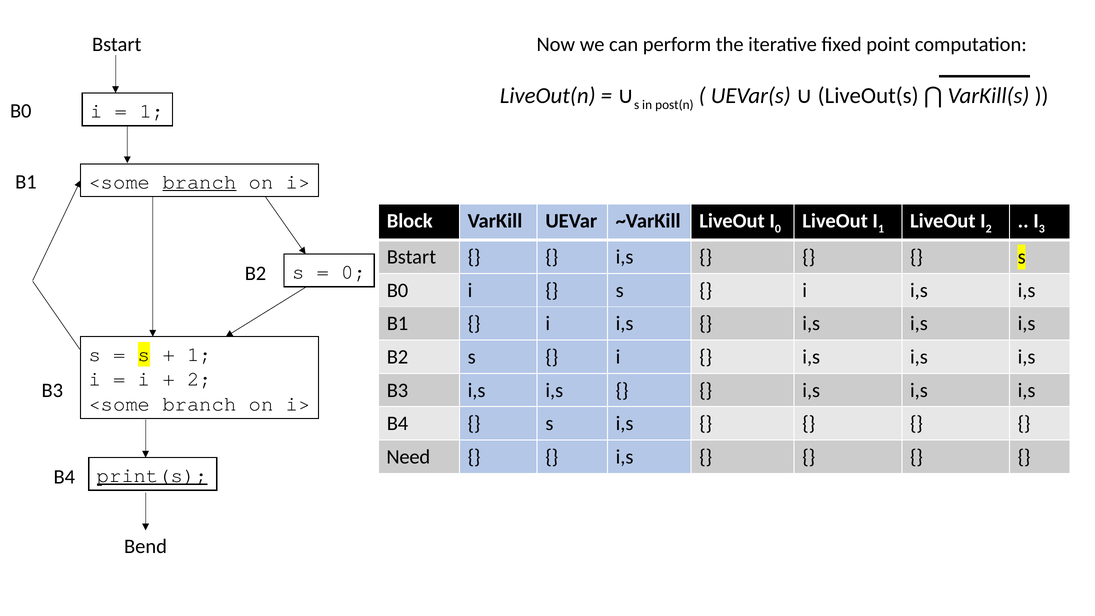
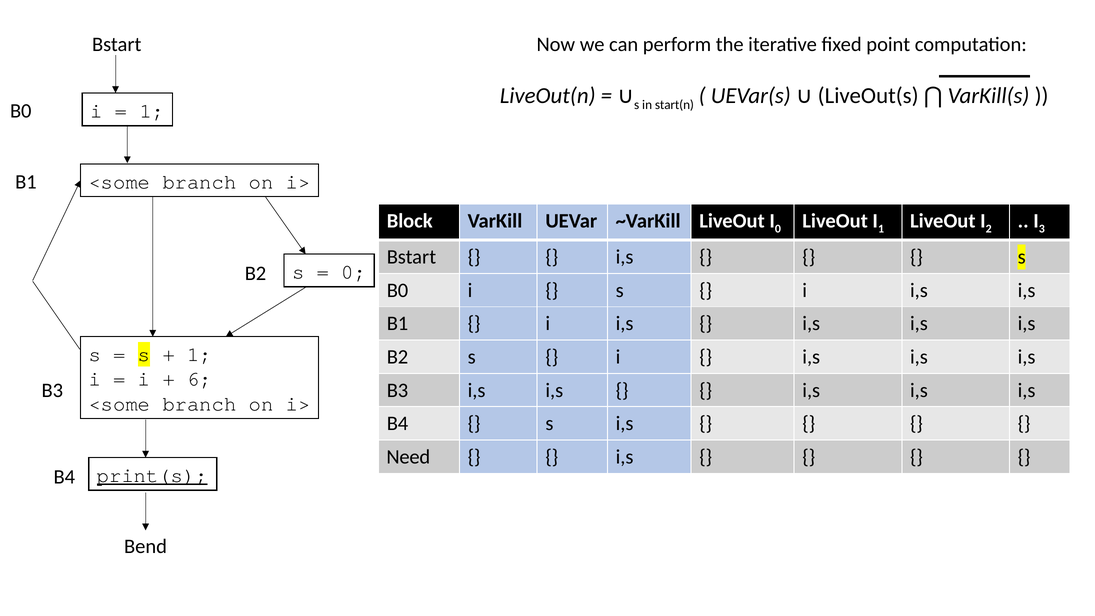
post(n: post(n -> start(n (674, 105)
branch underline: present -> none (199, 182)
2: 2 -> 6 (199, 379)
